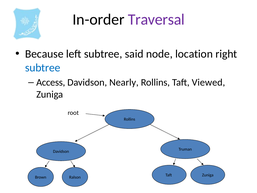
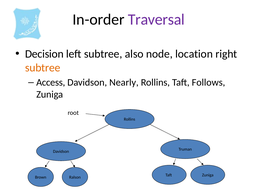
Because: Because -> Decision (44, 54)
said: said -> also (134, 54)
subtree colour: blue -> orange (43, 68)
Viewed: Viewed -> Follows (208, 82)
